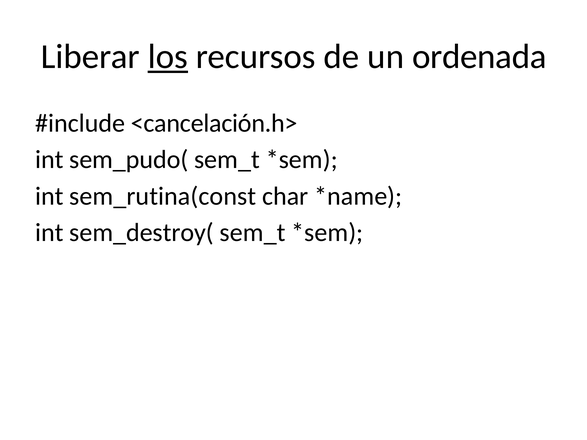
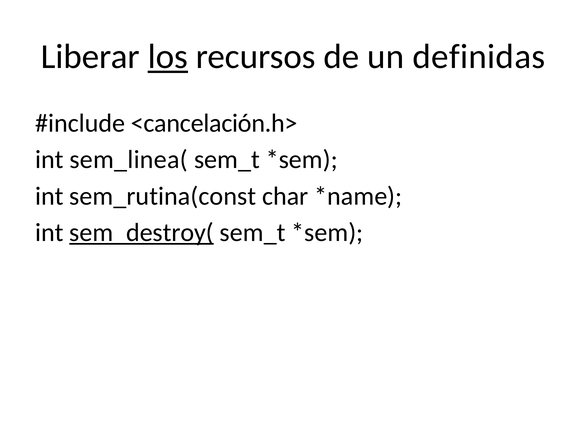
ordenada: ordenada -> definidas (479, 57)
sem_pudo(: sem_pudo( -> sem_linea( (129, 160)
sem_destroy( underline: none -> present (142, 233)
